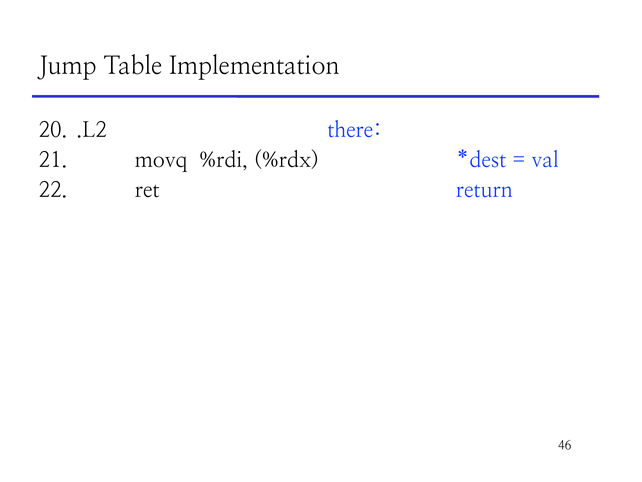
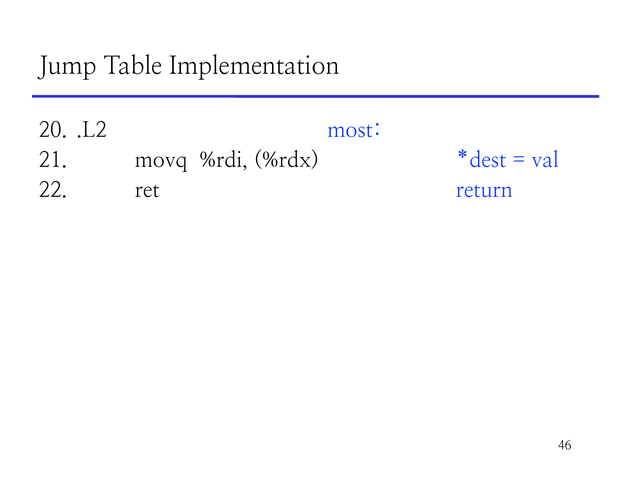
there: there -> most (355, 130)
